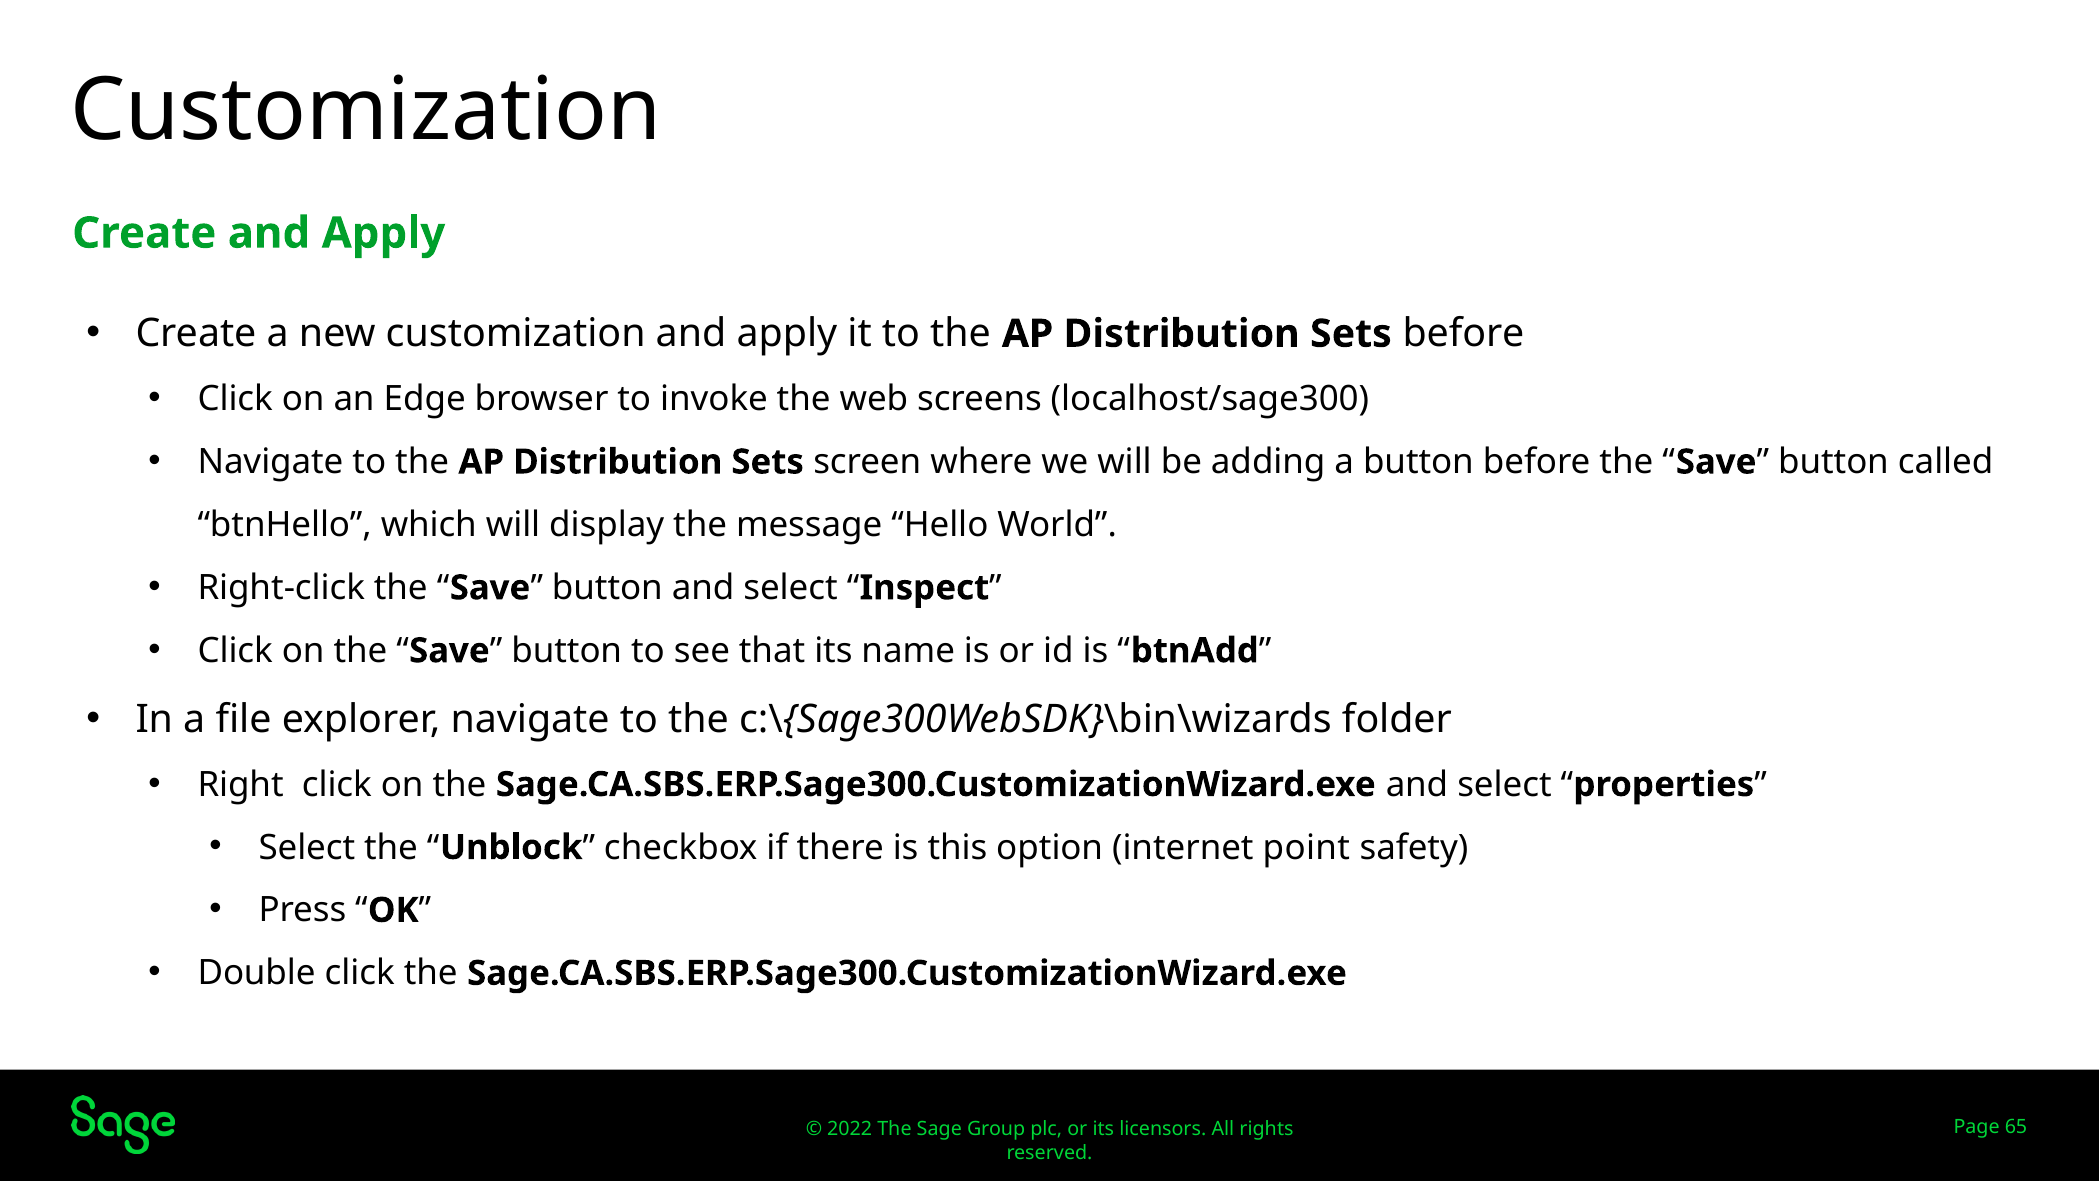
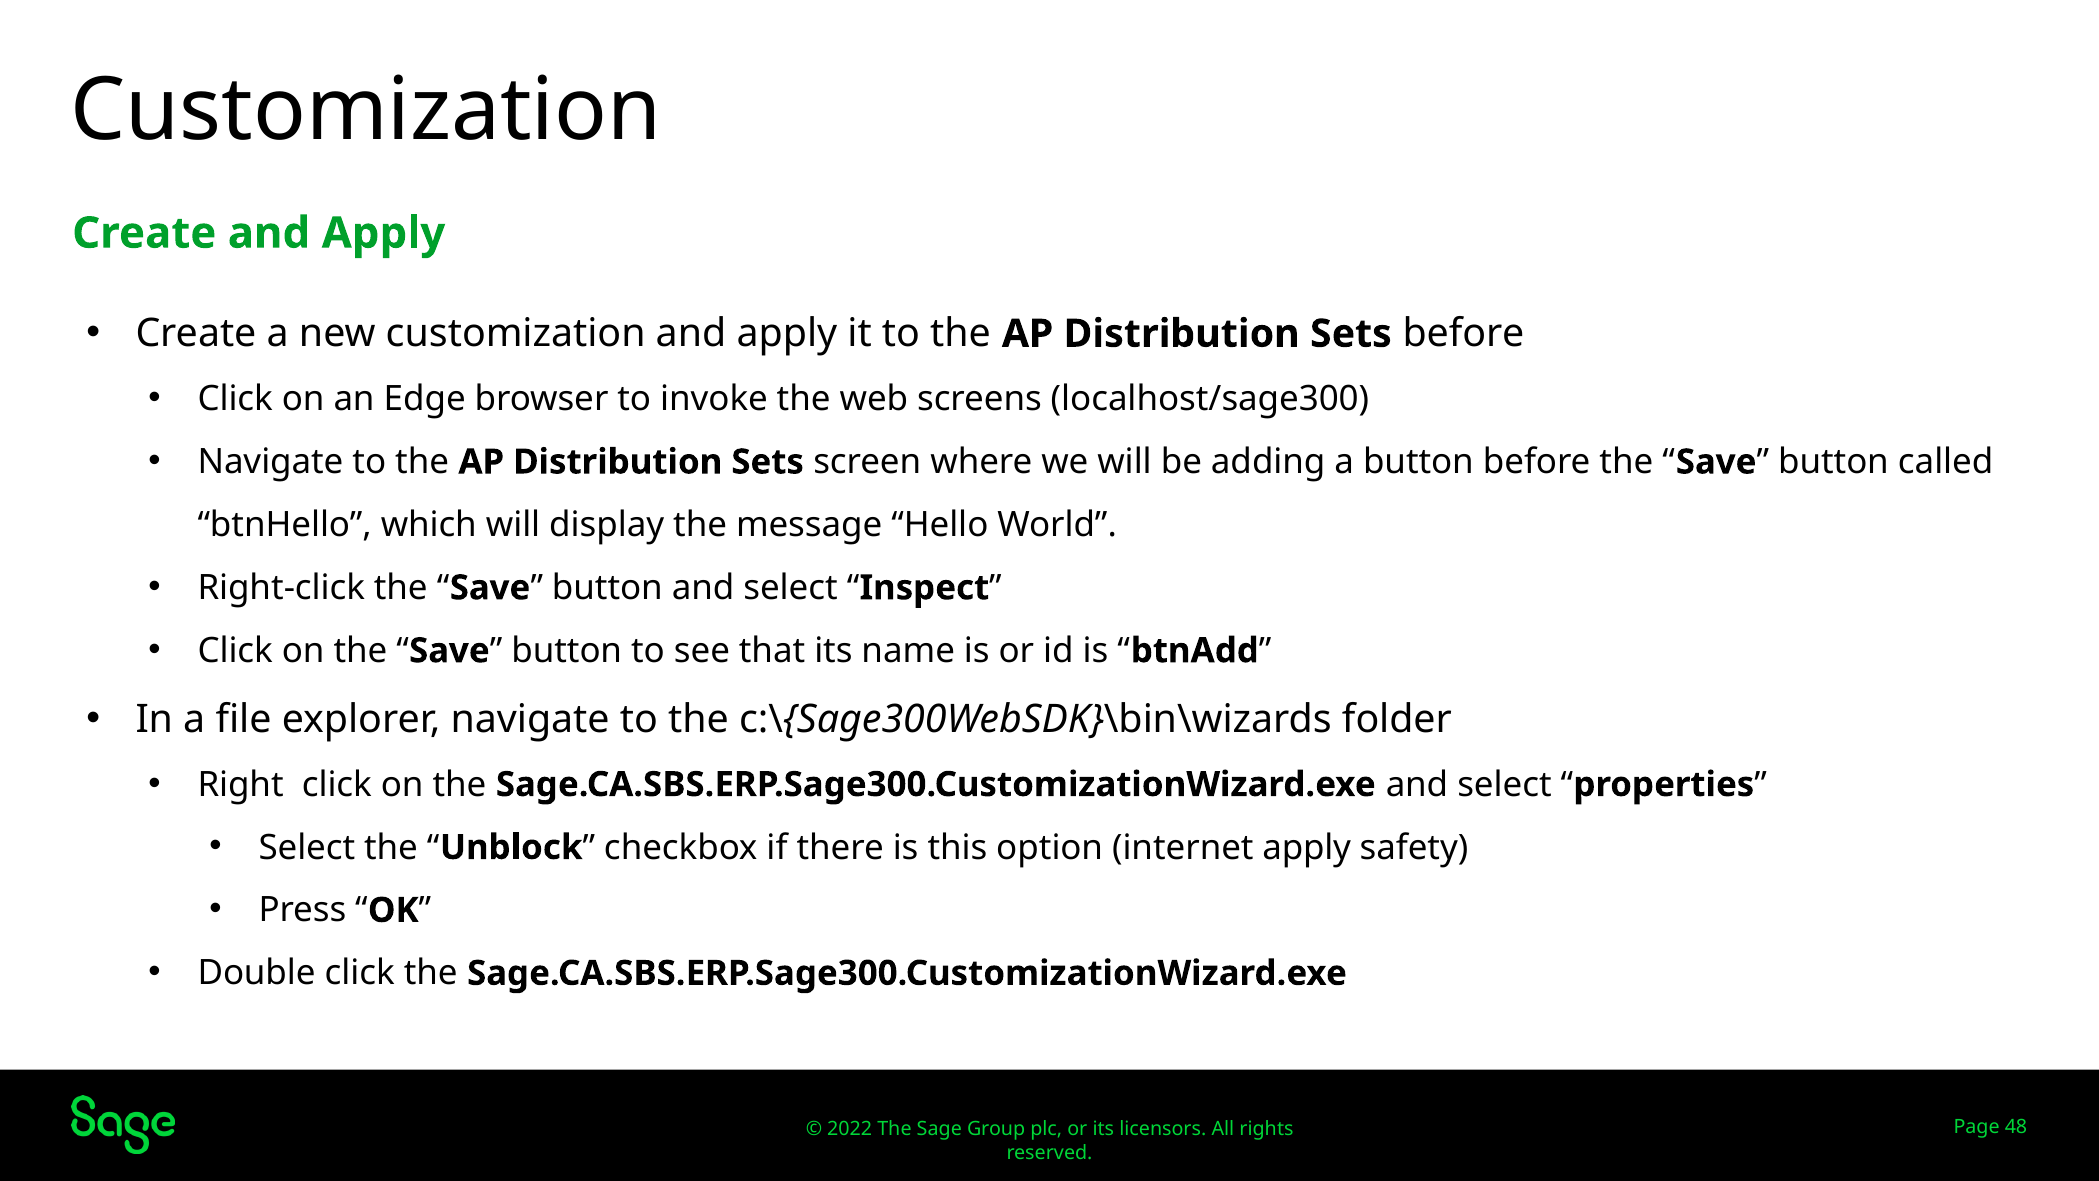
internet point: point -> apply (1307, 847)
65: 65 -> 48 (2016, 1127)
